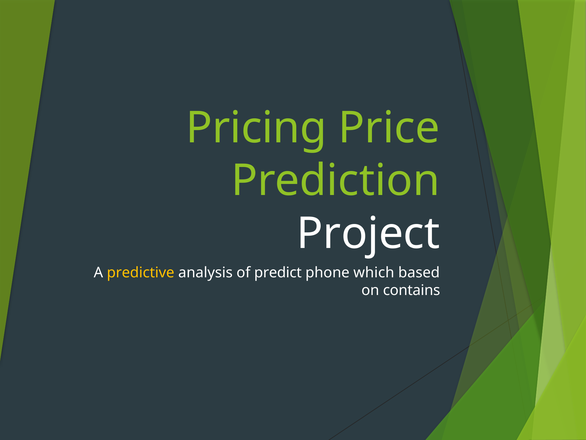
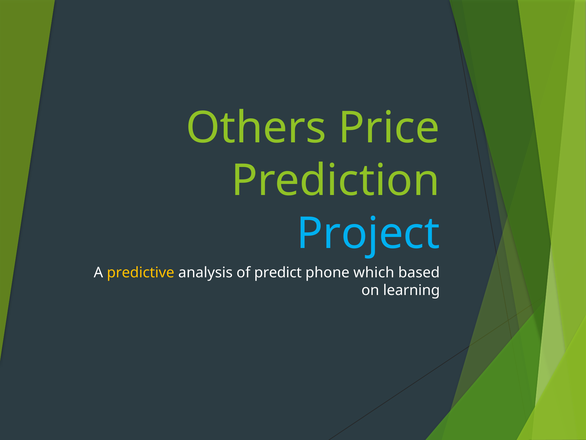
Pricing: Pricing -> Others (256, 128)
Project colour: white -> light blue (368, 233)
contains: contains -> learning (412, 290)
